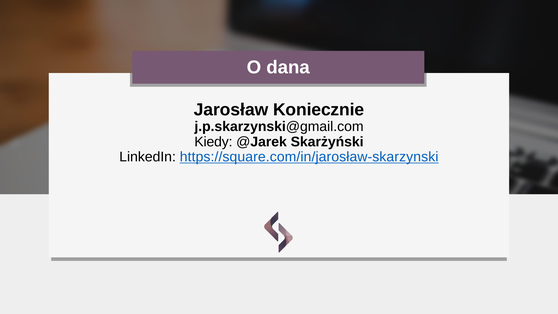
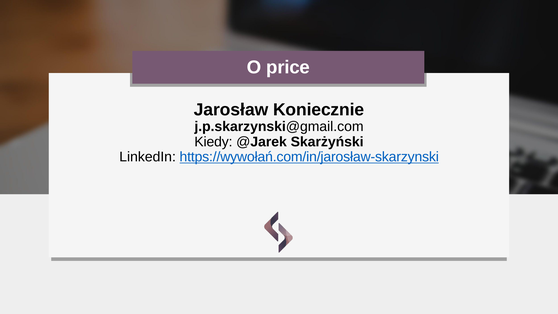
dana: dana -> price (288, 67)
https://square.com/in/jarosław-skarzynski: https://square.com/in/jarosław-skarzynski -> https://wywołań.com/in/jarosław-skarzynski (309, 157)
